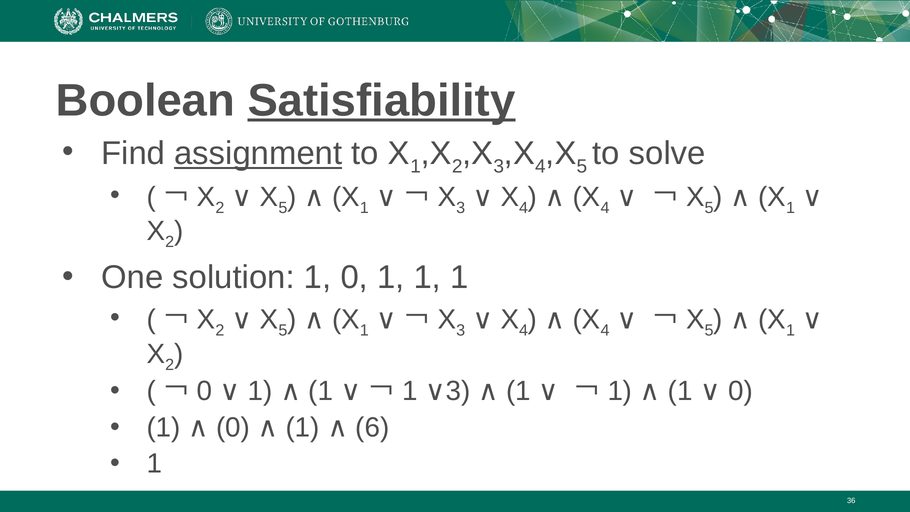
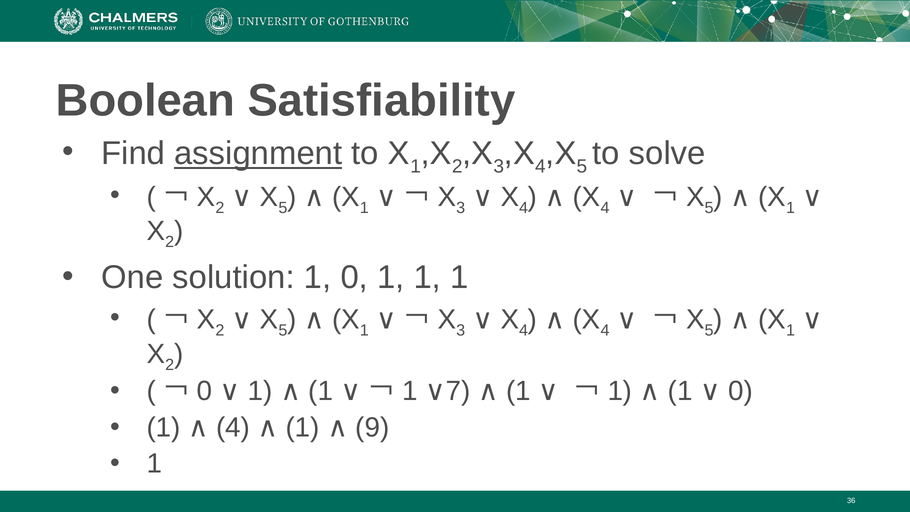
Satisfiability underline: present -> none (381, 100)
∨￢1 3: 3 -> 7 (458, 391)
0: 0 -> 4 (233, 427)
6: 6 -> 9 (372, 427)
